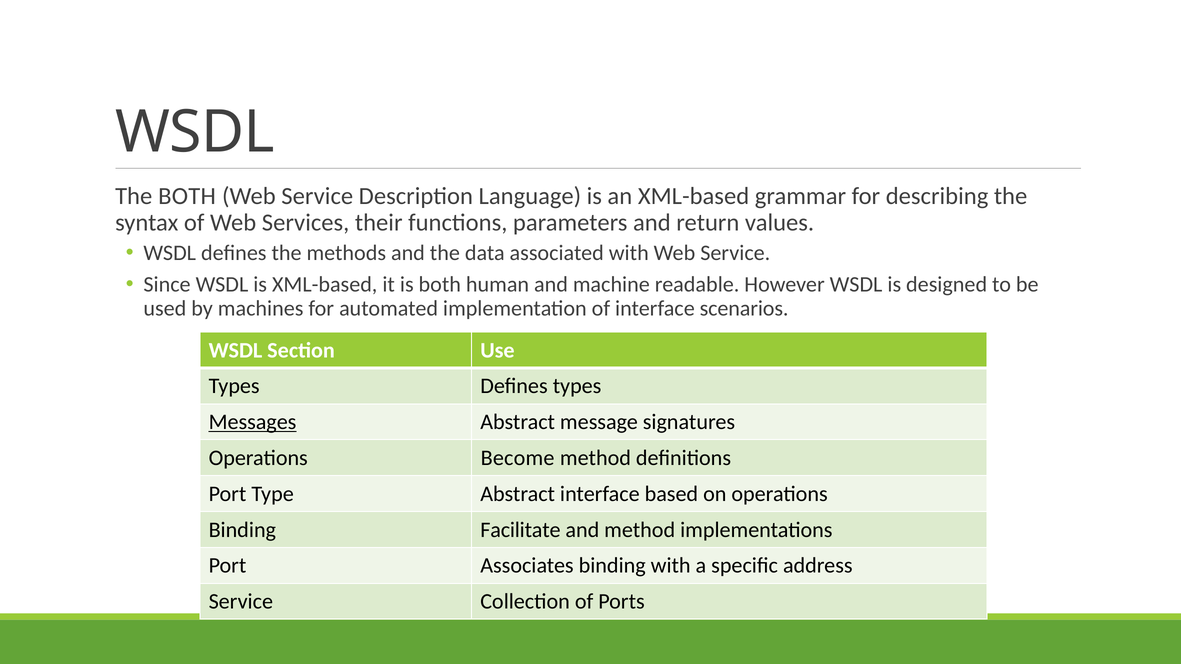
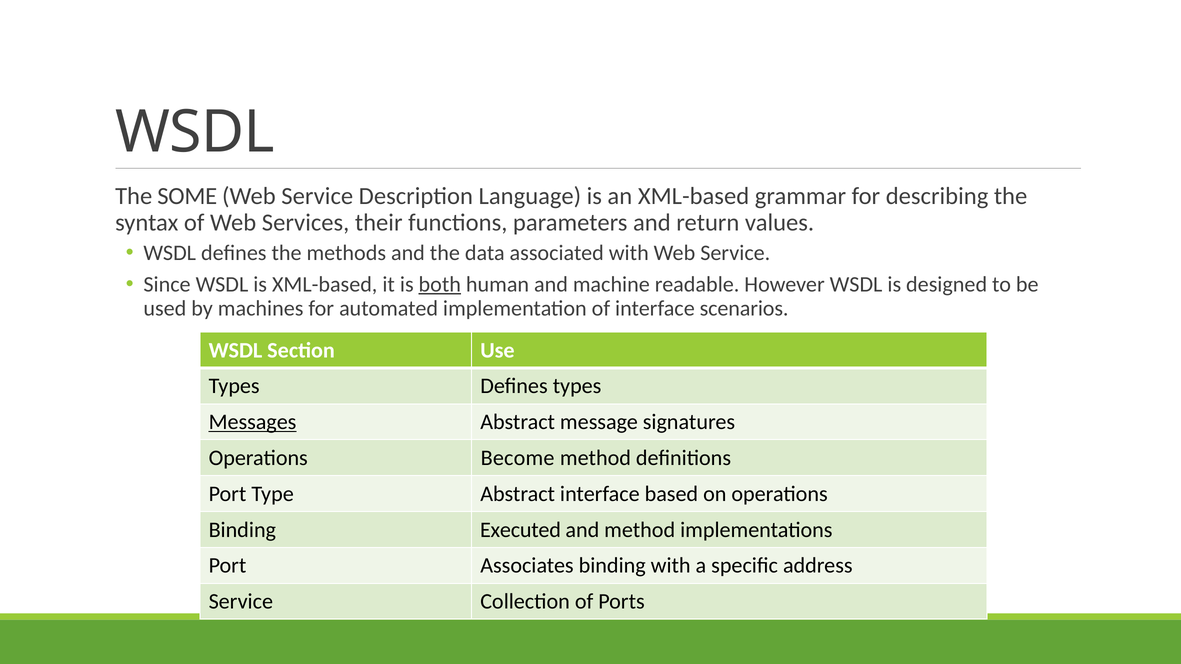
The BOTH: BOTH -> SOME (187, 196)
both underline: none -> present (440, 284)
Facilitate: Facilitate -> Executed (520, 530)
